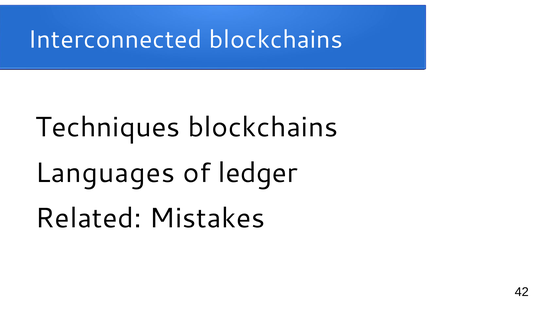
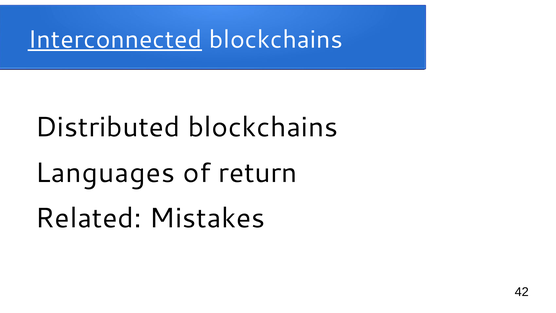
Interconnected underline: none -> present (115, 39)
Techniques: Techniques -> Distributed (108, 127)
ledger: ledger -> return (258, 173)
